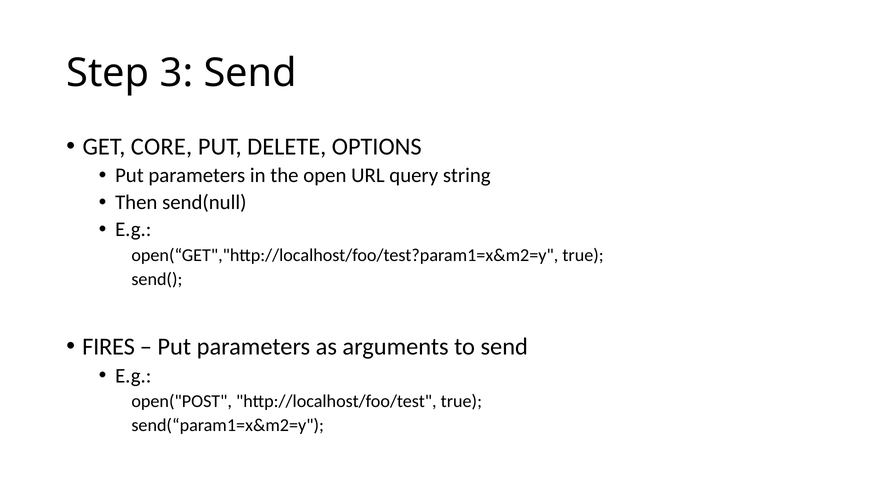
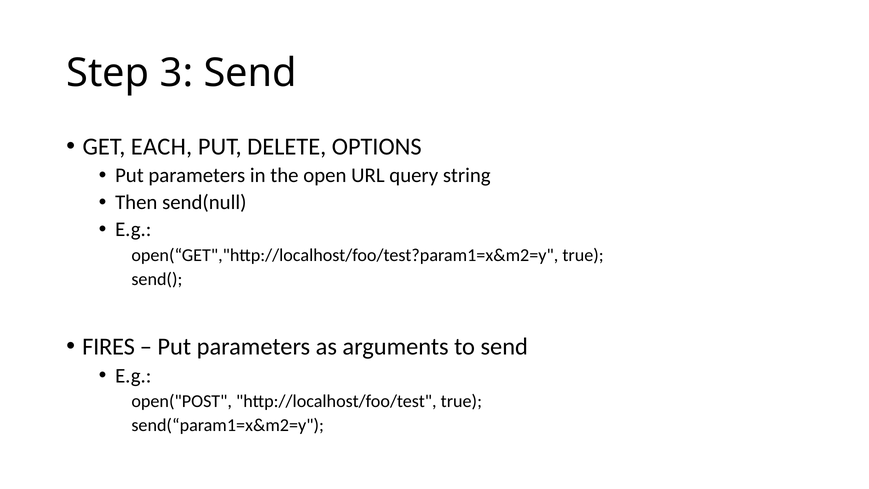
CORE: CORE -> EACH (162, 146)
